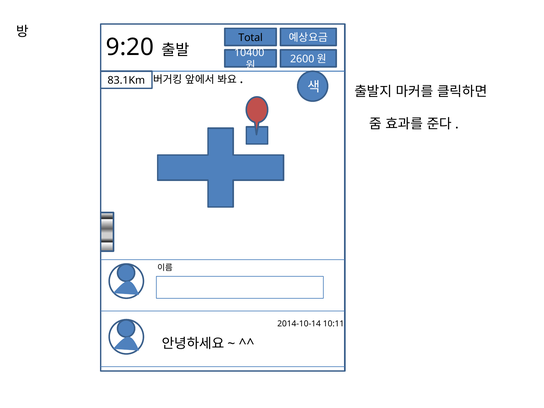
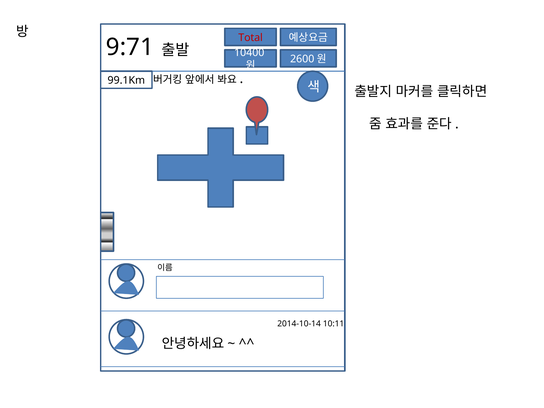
Total colour: black -> red (251, 38)
9:20: 9:20 -> 9:71 (130, 47)
83.1Km: 83.1Km -> 99.1Km (126, 80)
